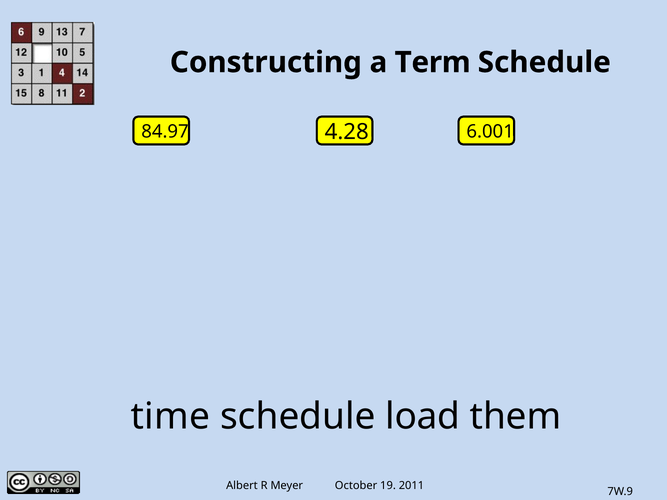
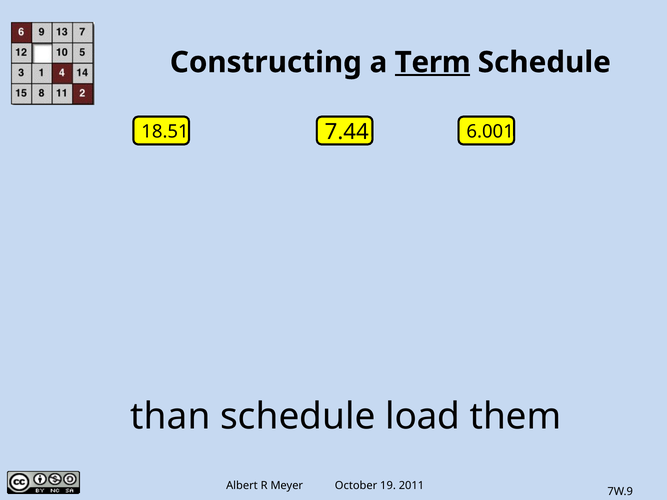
Term underline: none -> present (433, 62)
4.28: 4.28 -> 7.44 (347, 132)
84.97: 84.97 -> 18.51 (165, 132)
time: time -> than (170, 417)
